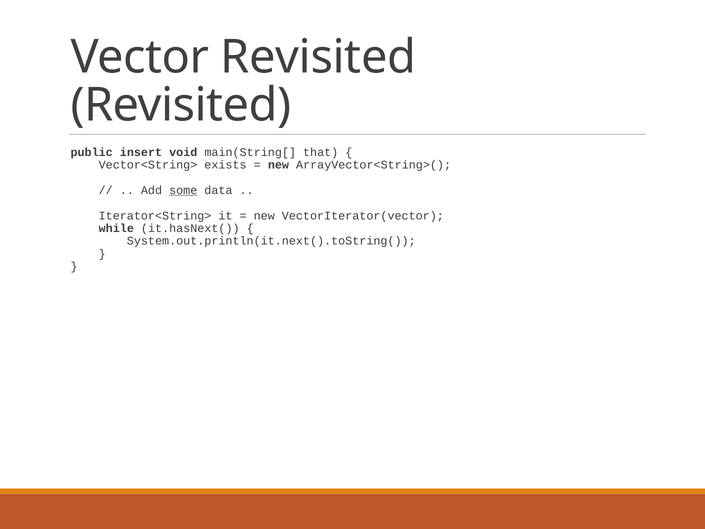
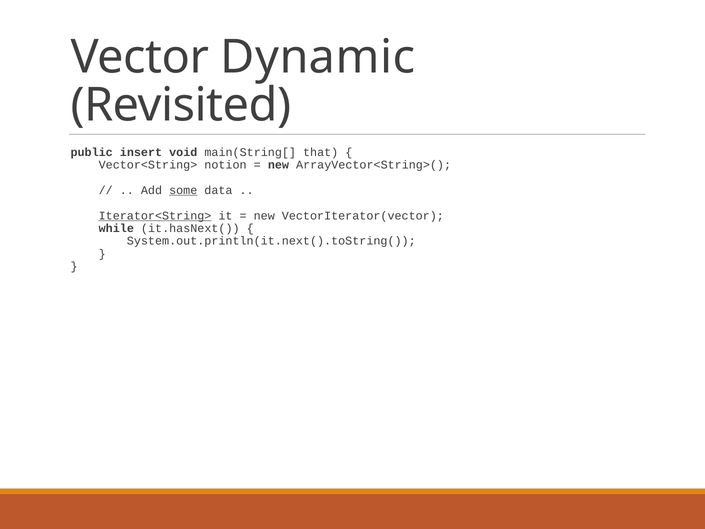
Vector Revisited: Revisited -> Dynamic (318, 57)
exists: exists -> notion (225, 165)
Iterator<String> underline: none -> present (155, 216)
